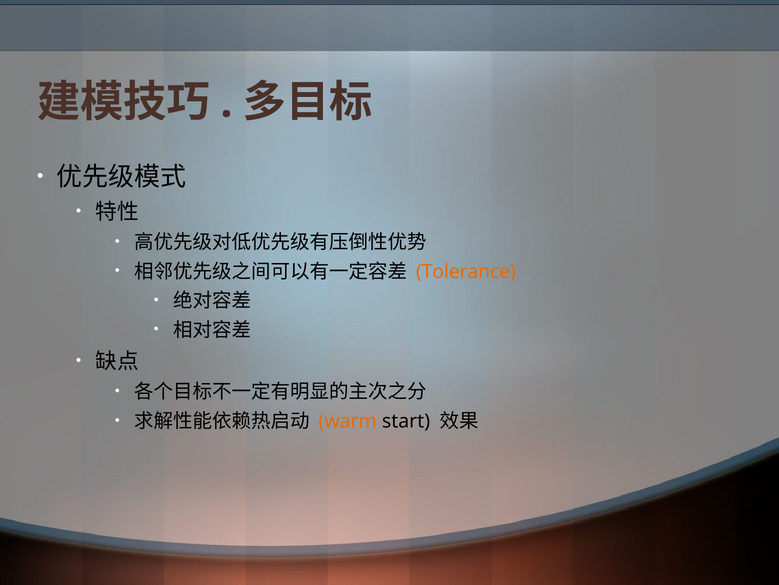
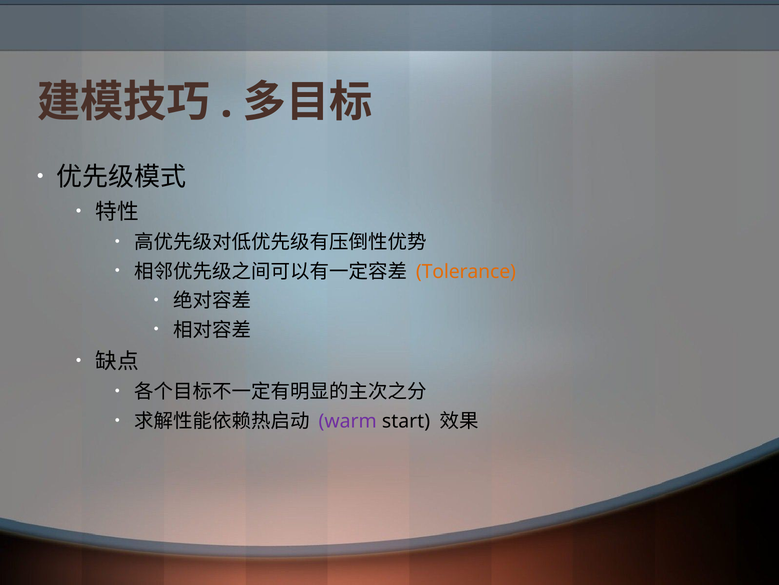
warm colour: orange -> purple (348, 421)
